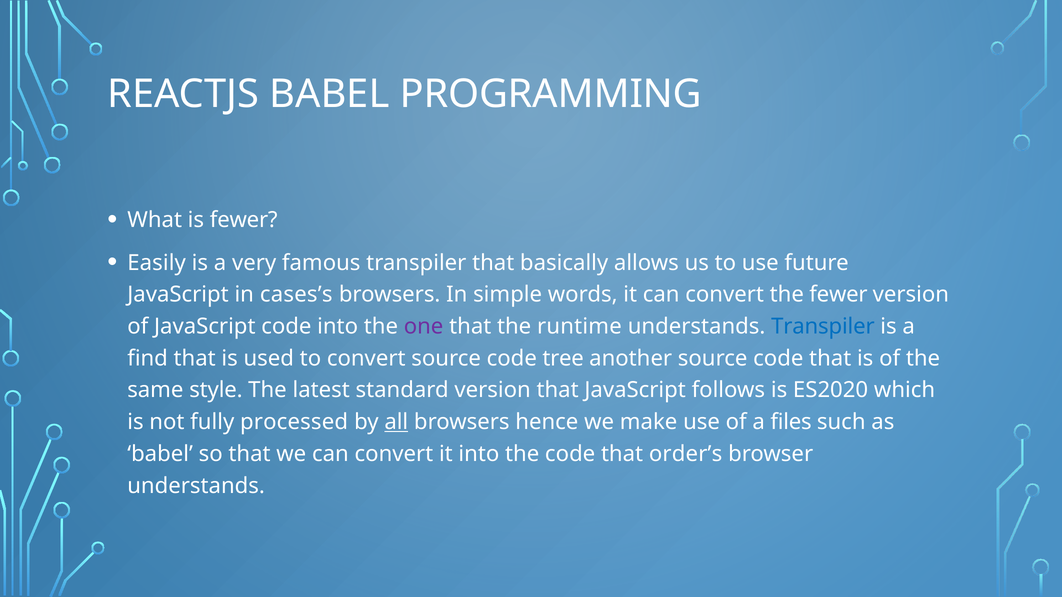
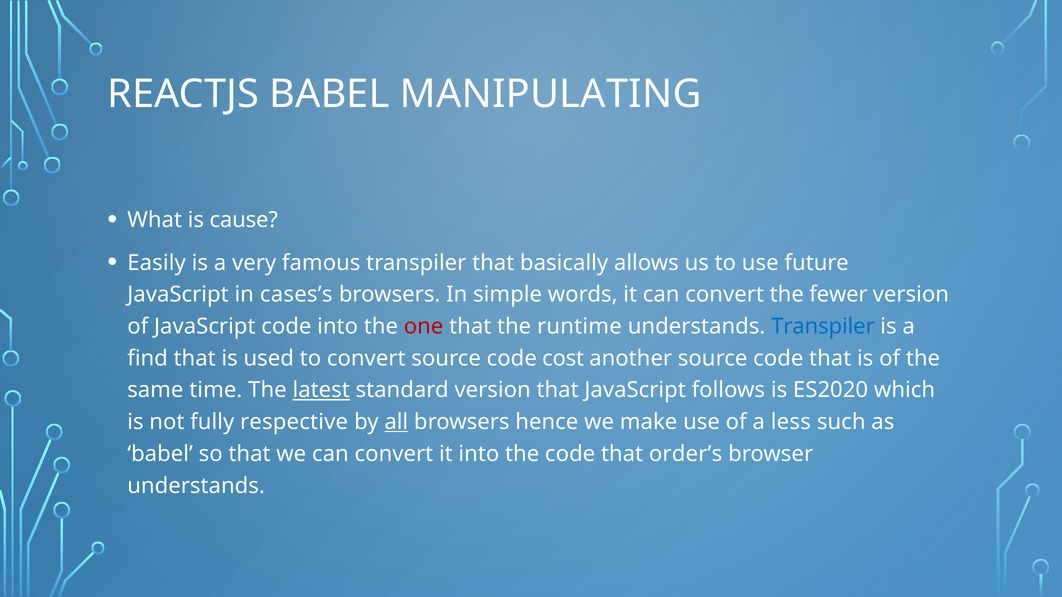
PROGRAMMING: PROGRAMMING -> MANIPULATING (551, 94)
is fewer: fewer -> cause (244, 220)
one colour: purple -> red (424, 327)
tree: tree -> cost (563, 359)
style: style -> time (216, 390)
latest underline: none -> present (321, 390)
processed: processed -> respective (294, 422)
files: files -> less (791, 422)
